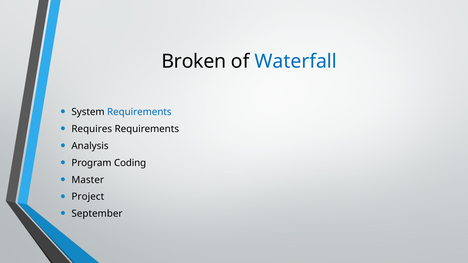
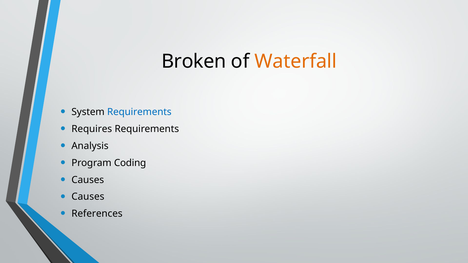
Waterfall colour: blue -> orange (296, 61)
Master: Master -> Causes (88, 180)
Project: Project -> Causes (88, 197)
September: September -> References (97, 214)
